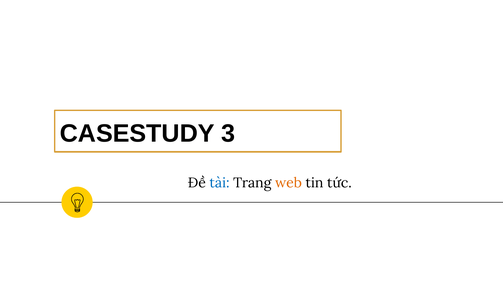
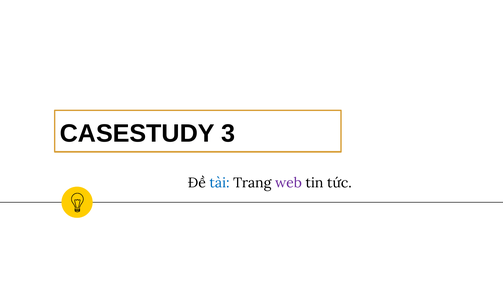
web colour: orange -> purple (289, 183)
